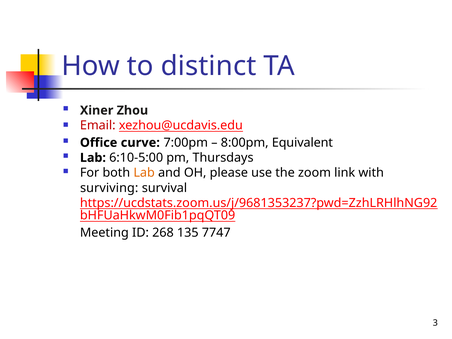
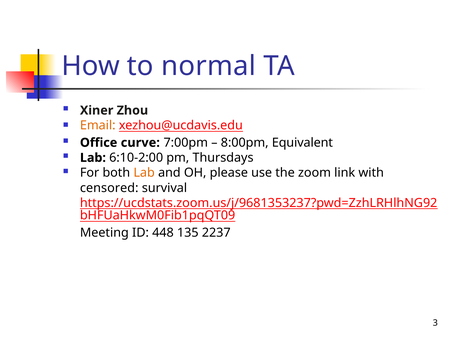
distinct: distinct -> normal (209, 66)
Email colour: red -> orange (98, 125)
6:10-5:00: 6:10-5:00 -> 6:10-2:00 (136, 158)
surviving: surviving -> censored (109, 188)
268: 268 -> 448 (163, 233)
7747: 7747 -> 2237 (216, 233)
